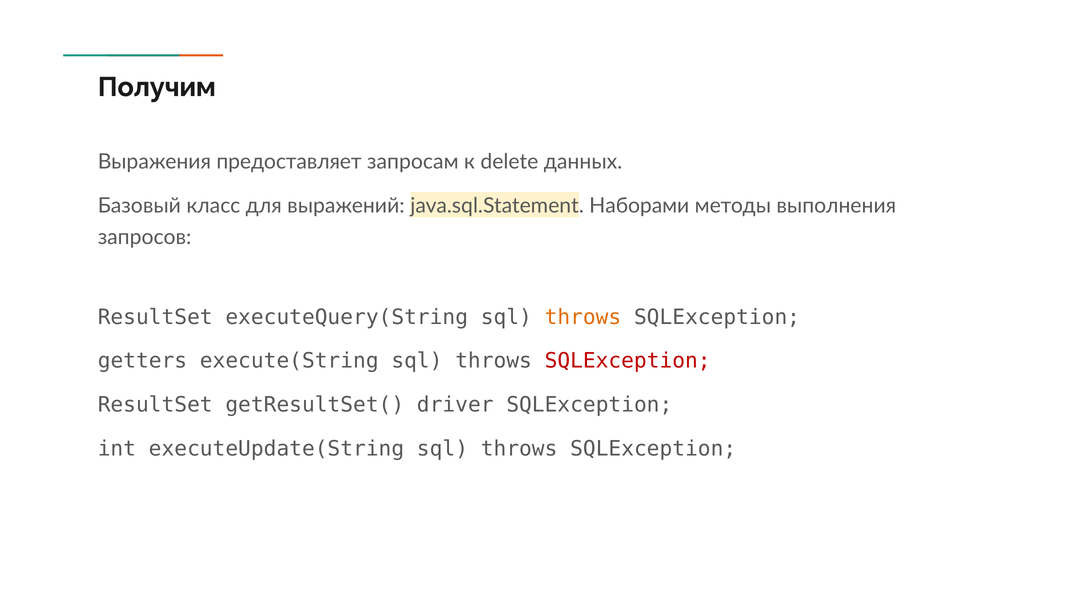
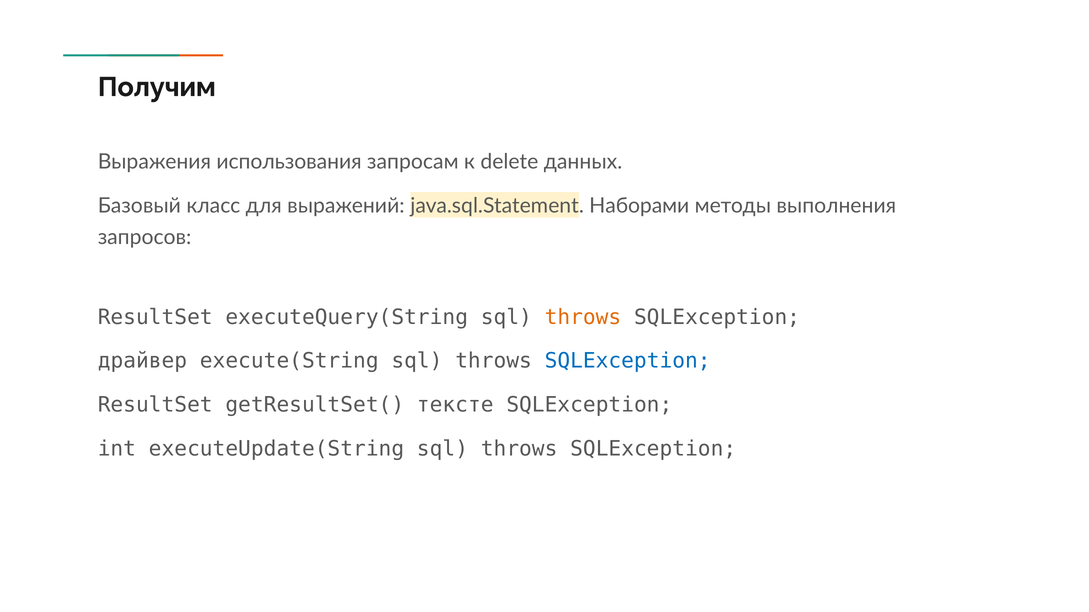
предоставляет: предоставляет -> использования (289, 162)
getters: getters -> драйвер (142, 361)
SQLException colour: red -> blue (628, 361)
driver: driver -> тексте (455, 405)
